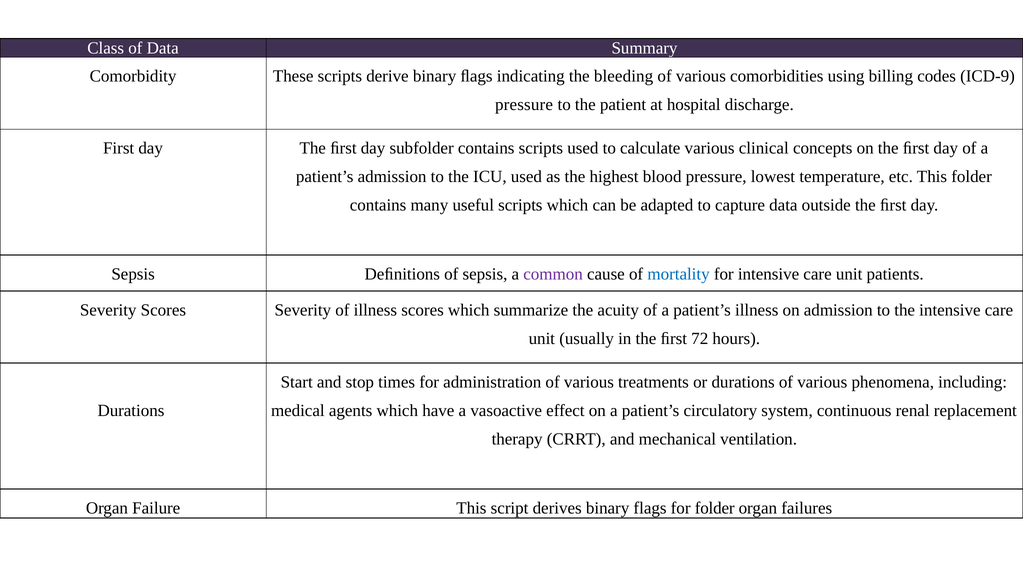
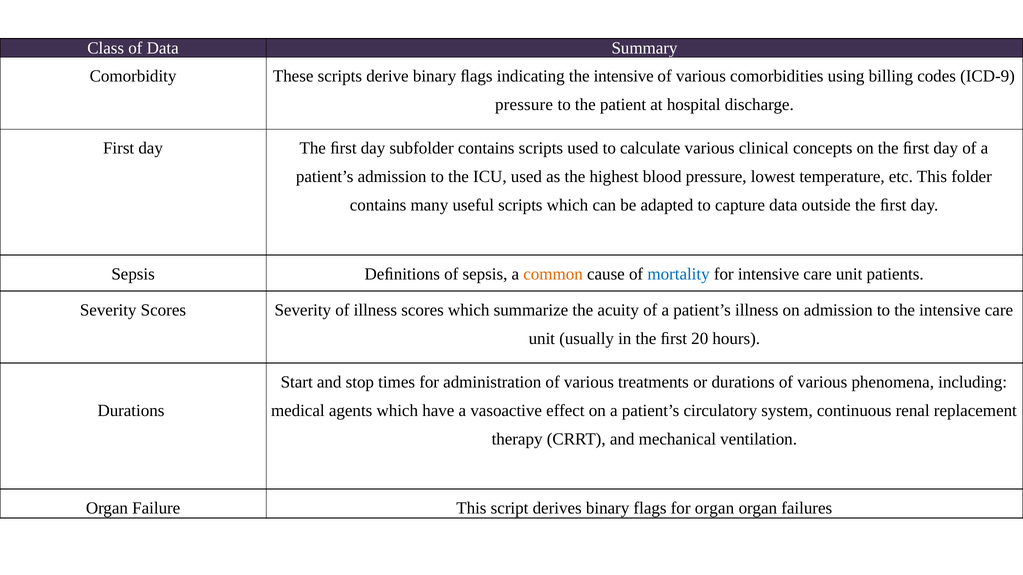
indicating the bleeding: bleeding -> intensive (624, 76)
common colour: purple -> orange (553, 274)
72: 72 -> 20 (700, 339)
for folder: folder -> organ (714, 508)
